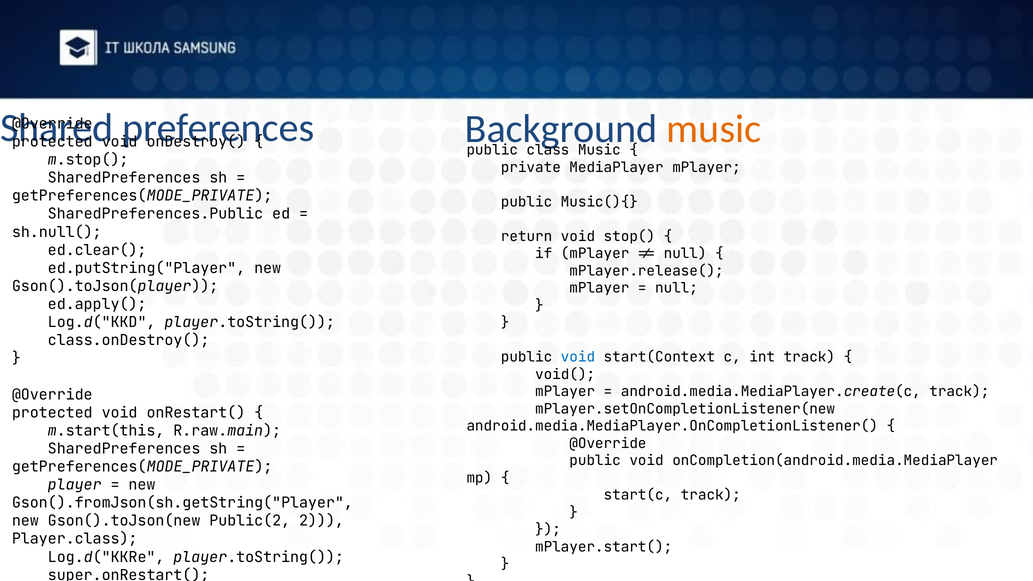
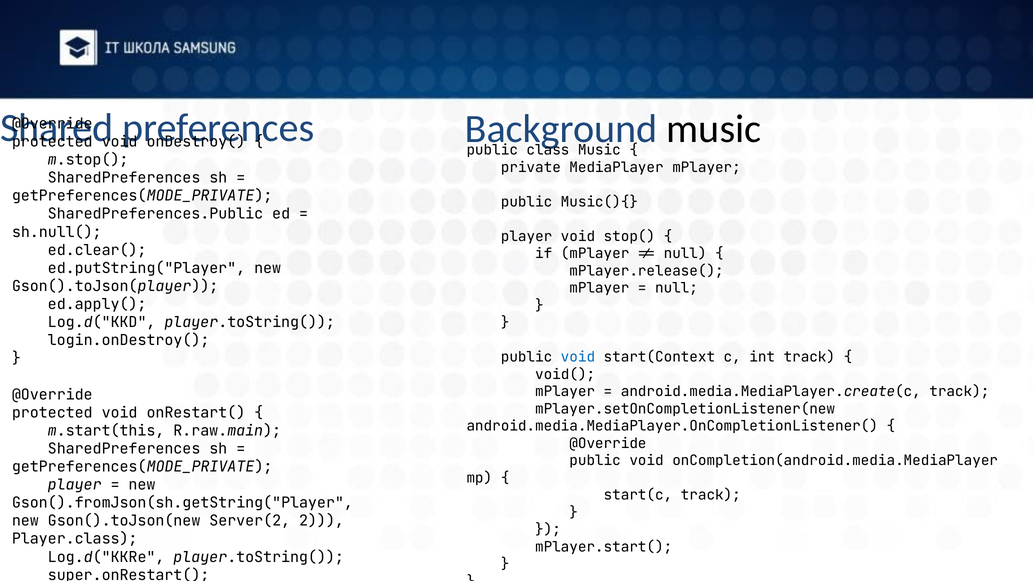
music colour: orange -> black (714, 129)
return: return -> player (527, 236)
class.onDestroy(: class.onDestroy( -> login.onDestroy( (129, 340)
Public(2: Public(2 -> Server(2 (250, 521)
